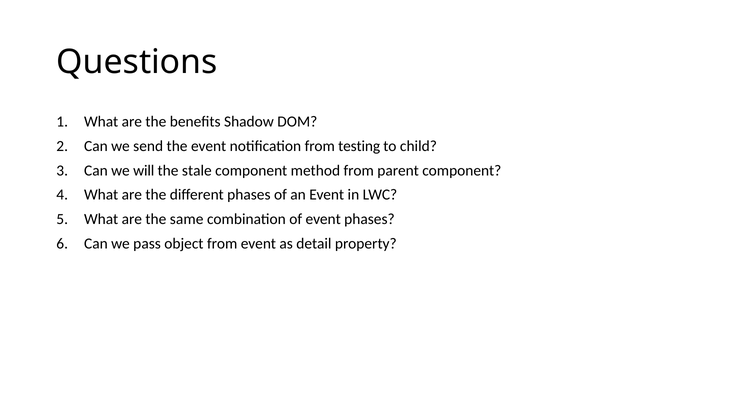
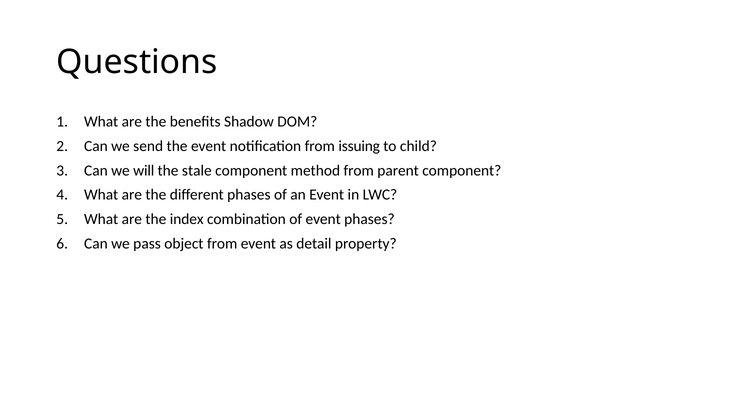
testing: testing -> issuing (359, 146)
same: same -> index (187, 219)
